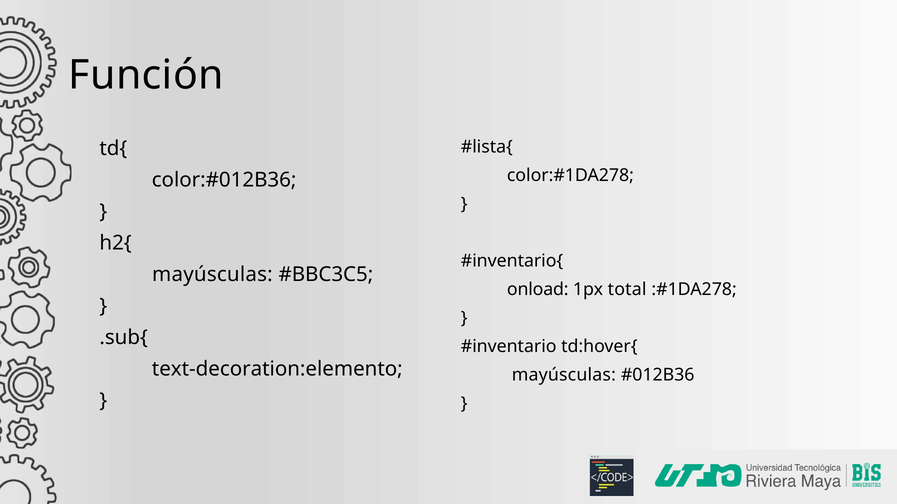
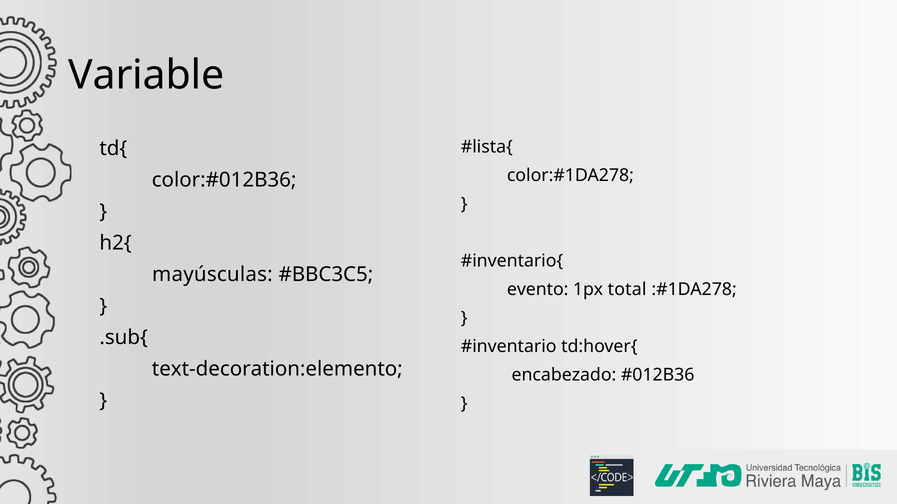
Función: Función -> Variable (146, 75)
onload: onload -> evento (538, 290)
mayúsculas: mayúsculas -> encabezado (564, 375)
